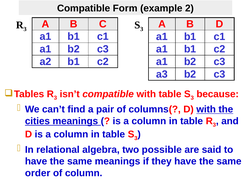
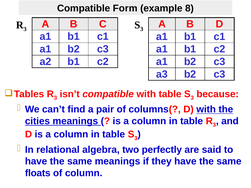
2: 2 -> 8 (189, 8)
possible: possible -> perfectly (162, 150)
order: order -> floats (38, 173)
